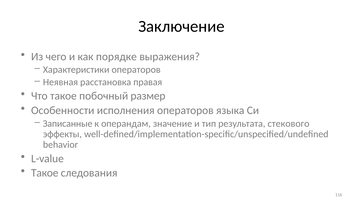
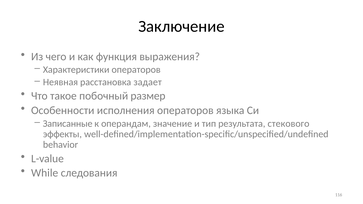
порядке: порядке -> функция (116, 57)
правая: правая -> задает (148, 82)
Такое: Такое -> While (45, 173)
